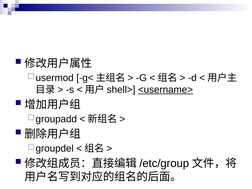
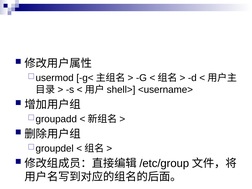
<username> underline: present -> none (165, 90)
